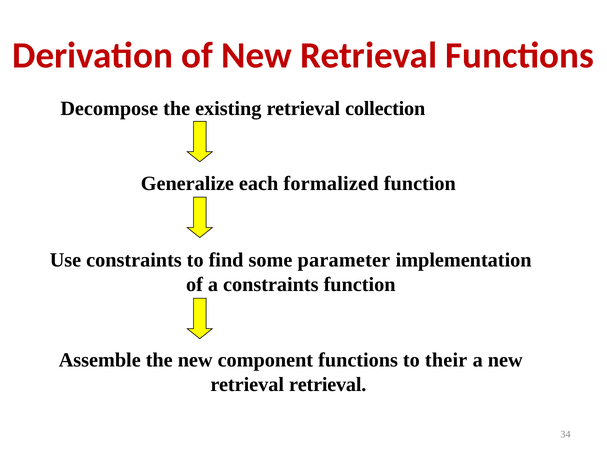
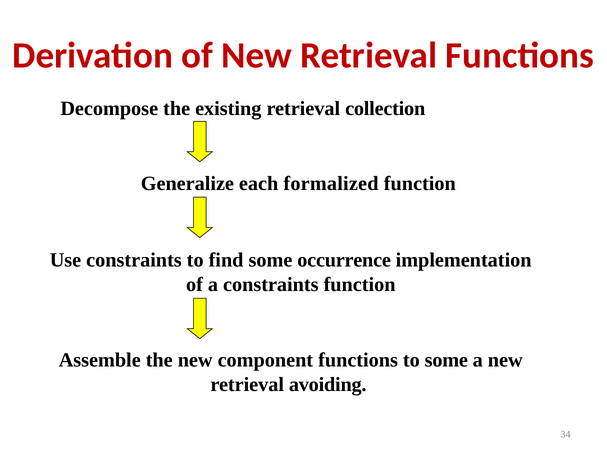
parameter: parameter -> occurrence (344, 260)
to their: their -> some (446, 360)
retrieval retrieval: retrieval -> avoiding (328, 385)
